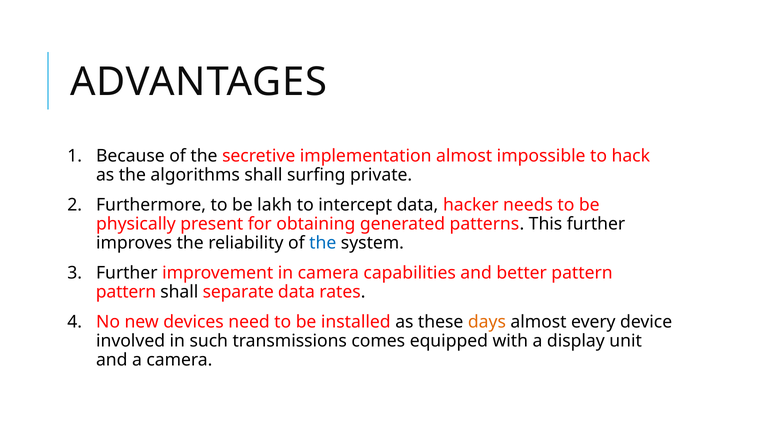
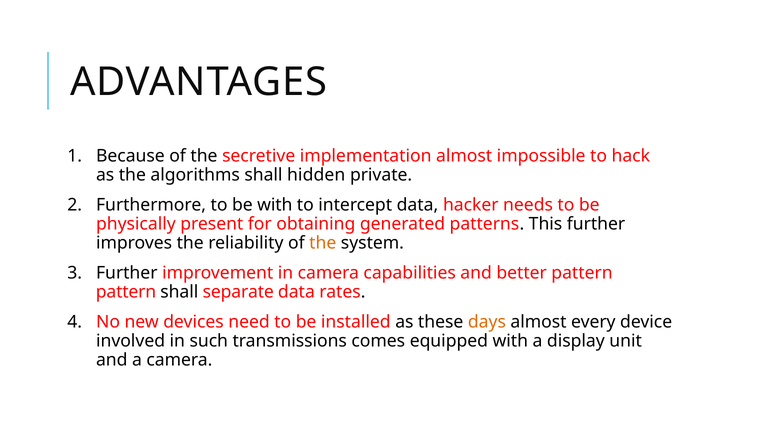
surfing: surfing -> hidden (316, 175)
be lakh: lakh -> with (275, 205)
the colour: blue -> orange (323, 243)
